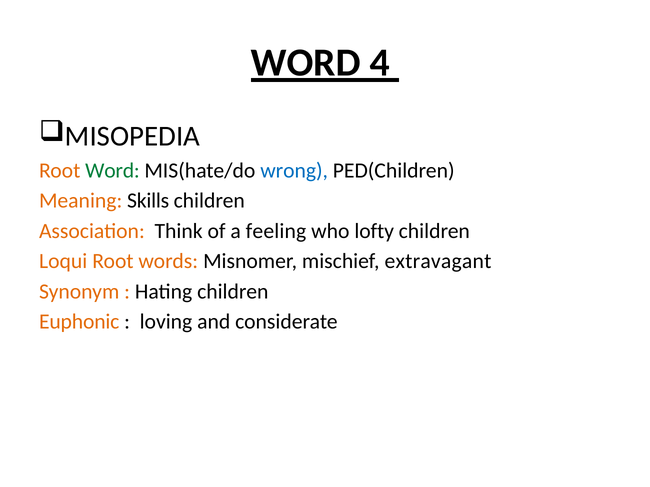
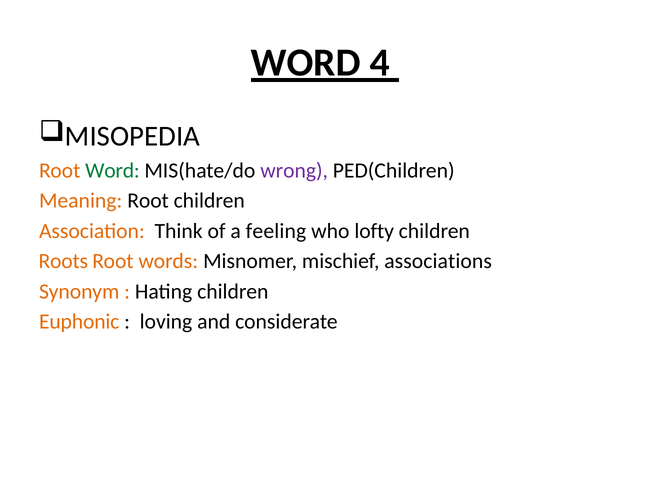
wrong colour: blue -> purple (294, 171)
Meaning Skills: Skills -> Root (148, 201)
Loqui: Loqui -> Roots (63, 262)
extravagant: extravagant -> associations (438, 262)
